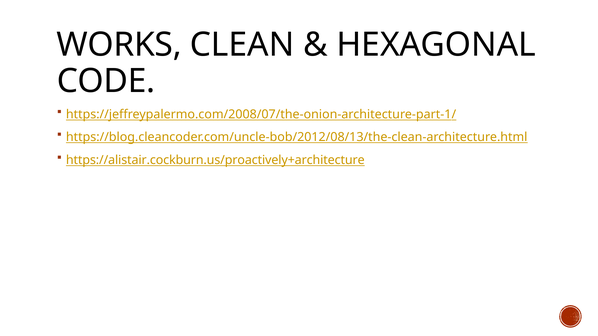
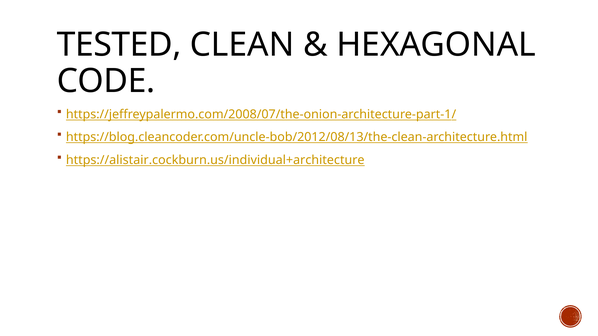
WORKS: WORKS -> TESTED (119, 45)
https://alistair.cockburn.us/proactively+architecture: https://alistair.cockburn.us/proactively+architecture -> https://alistair.cockburn.us/individual+architecture (215, 160)
